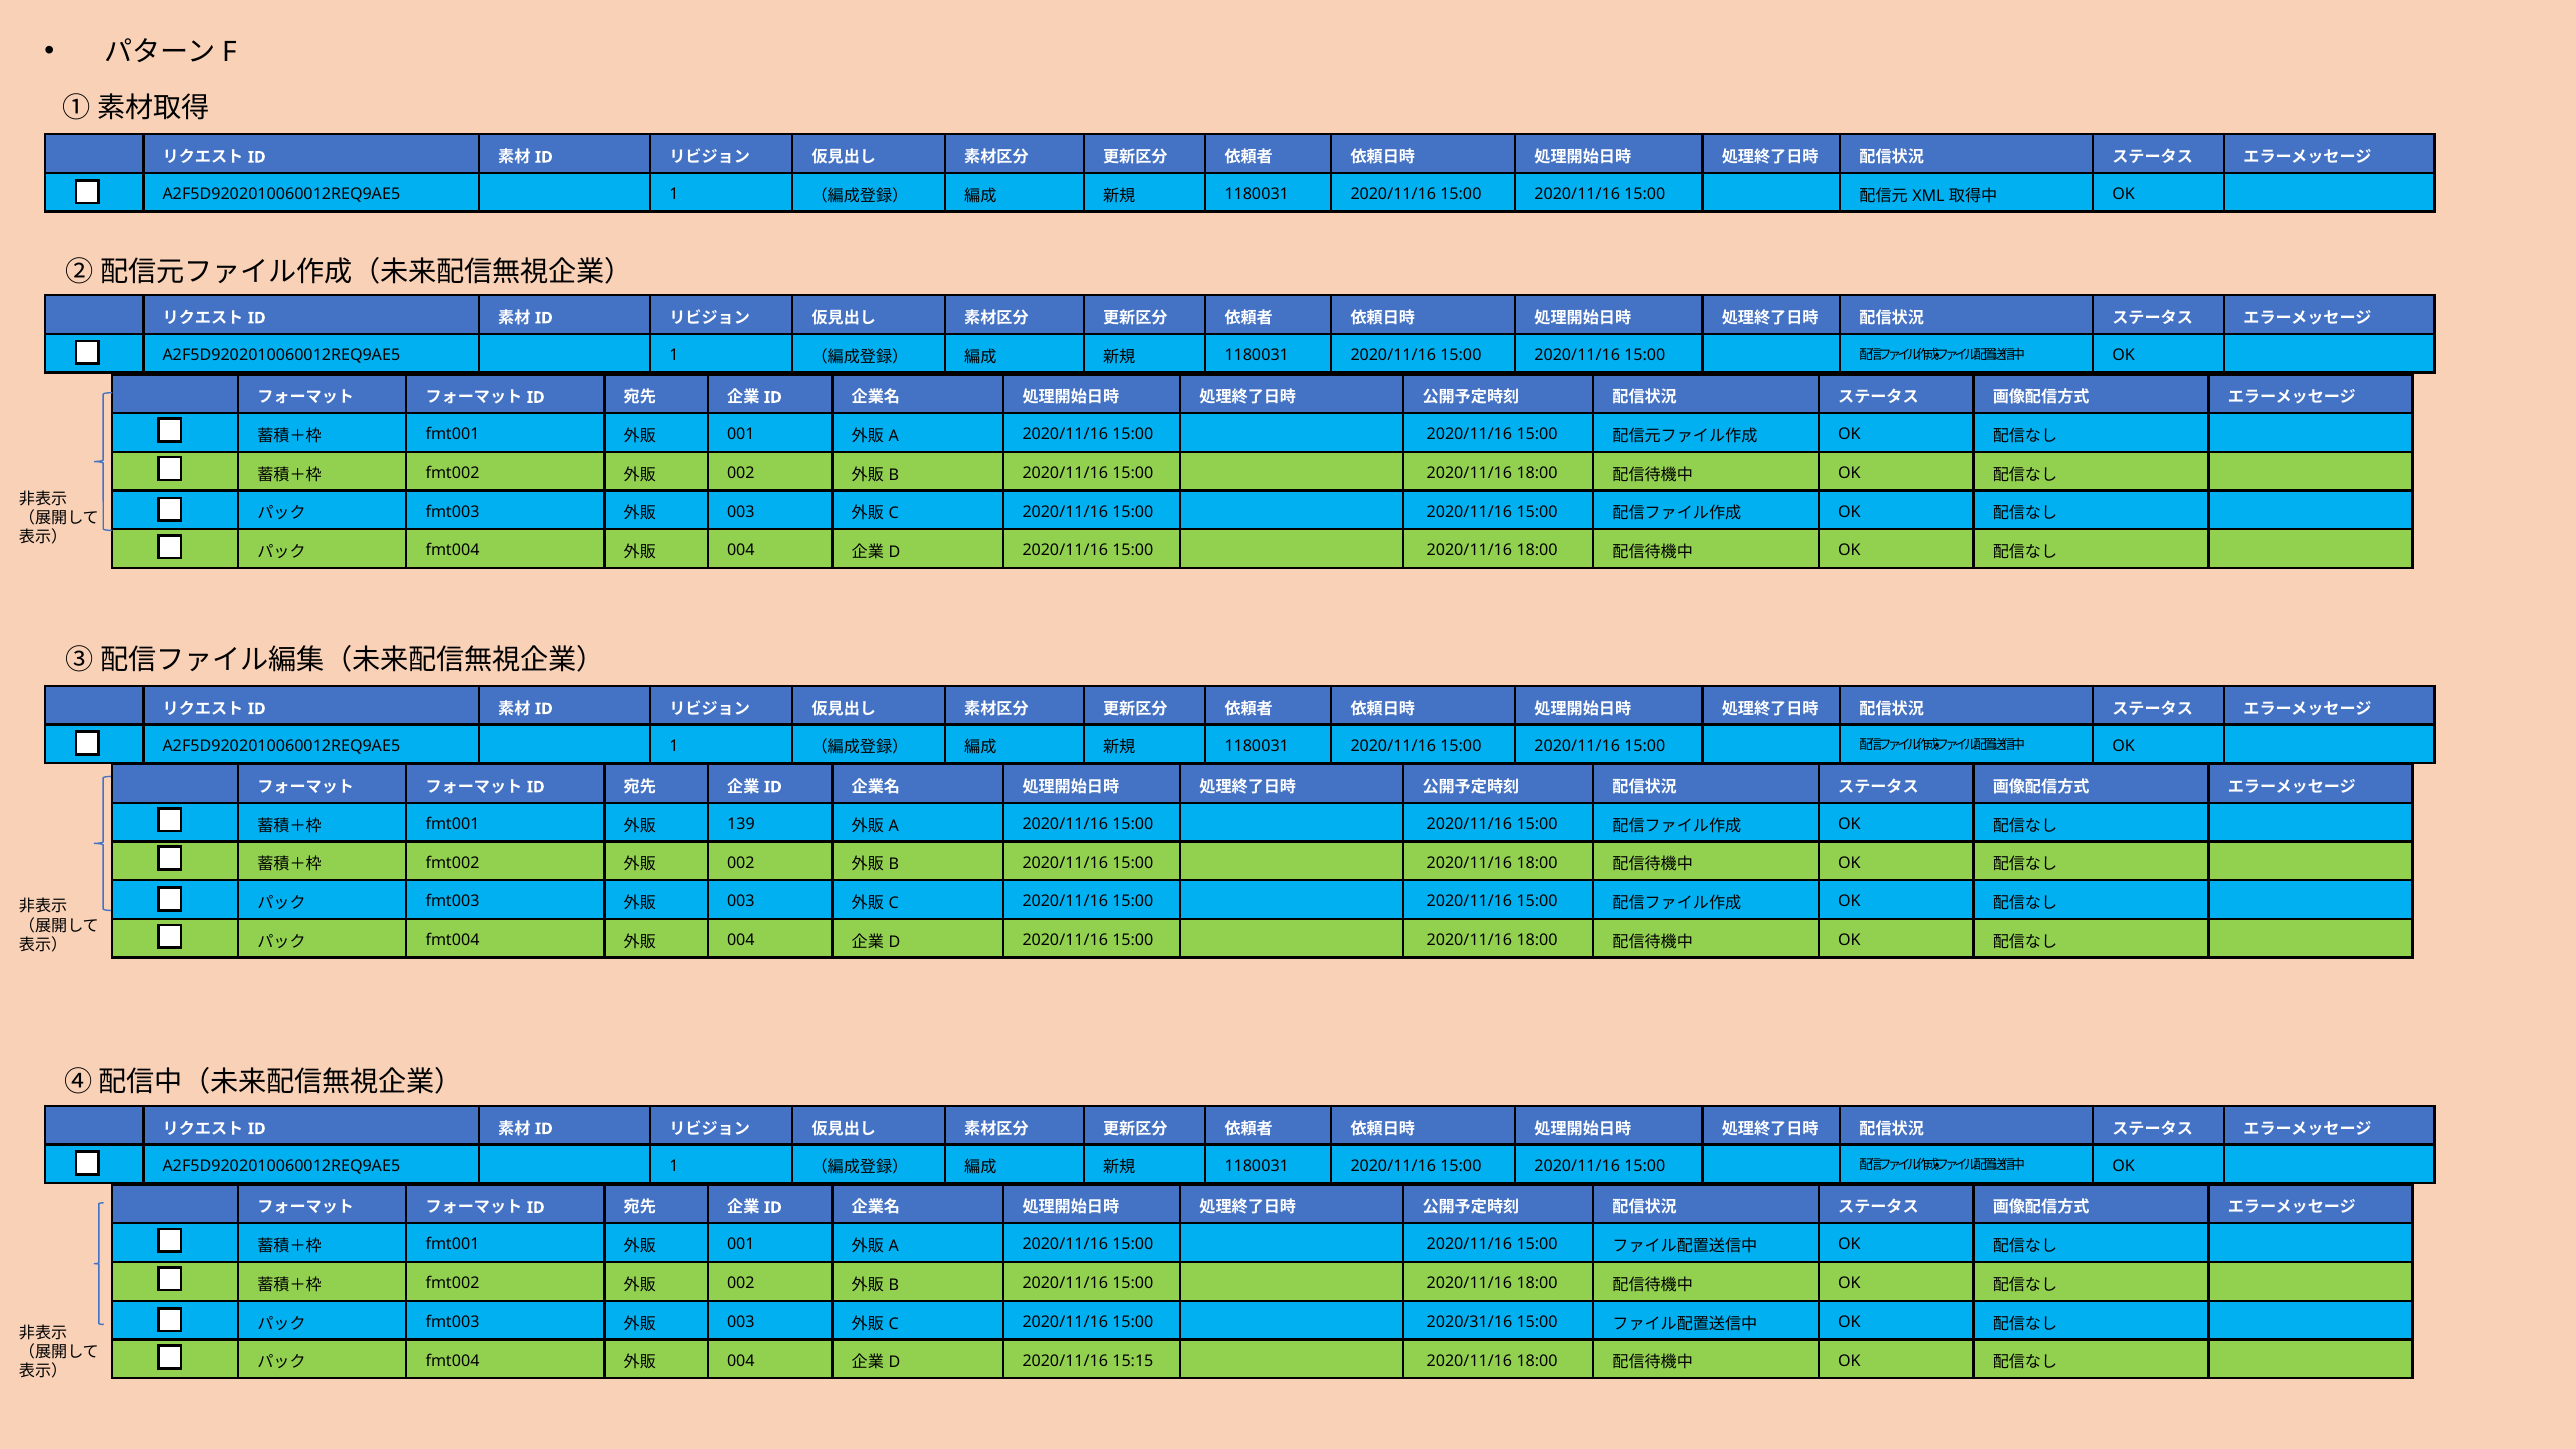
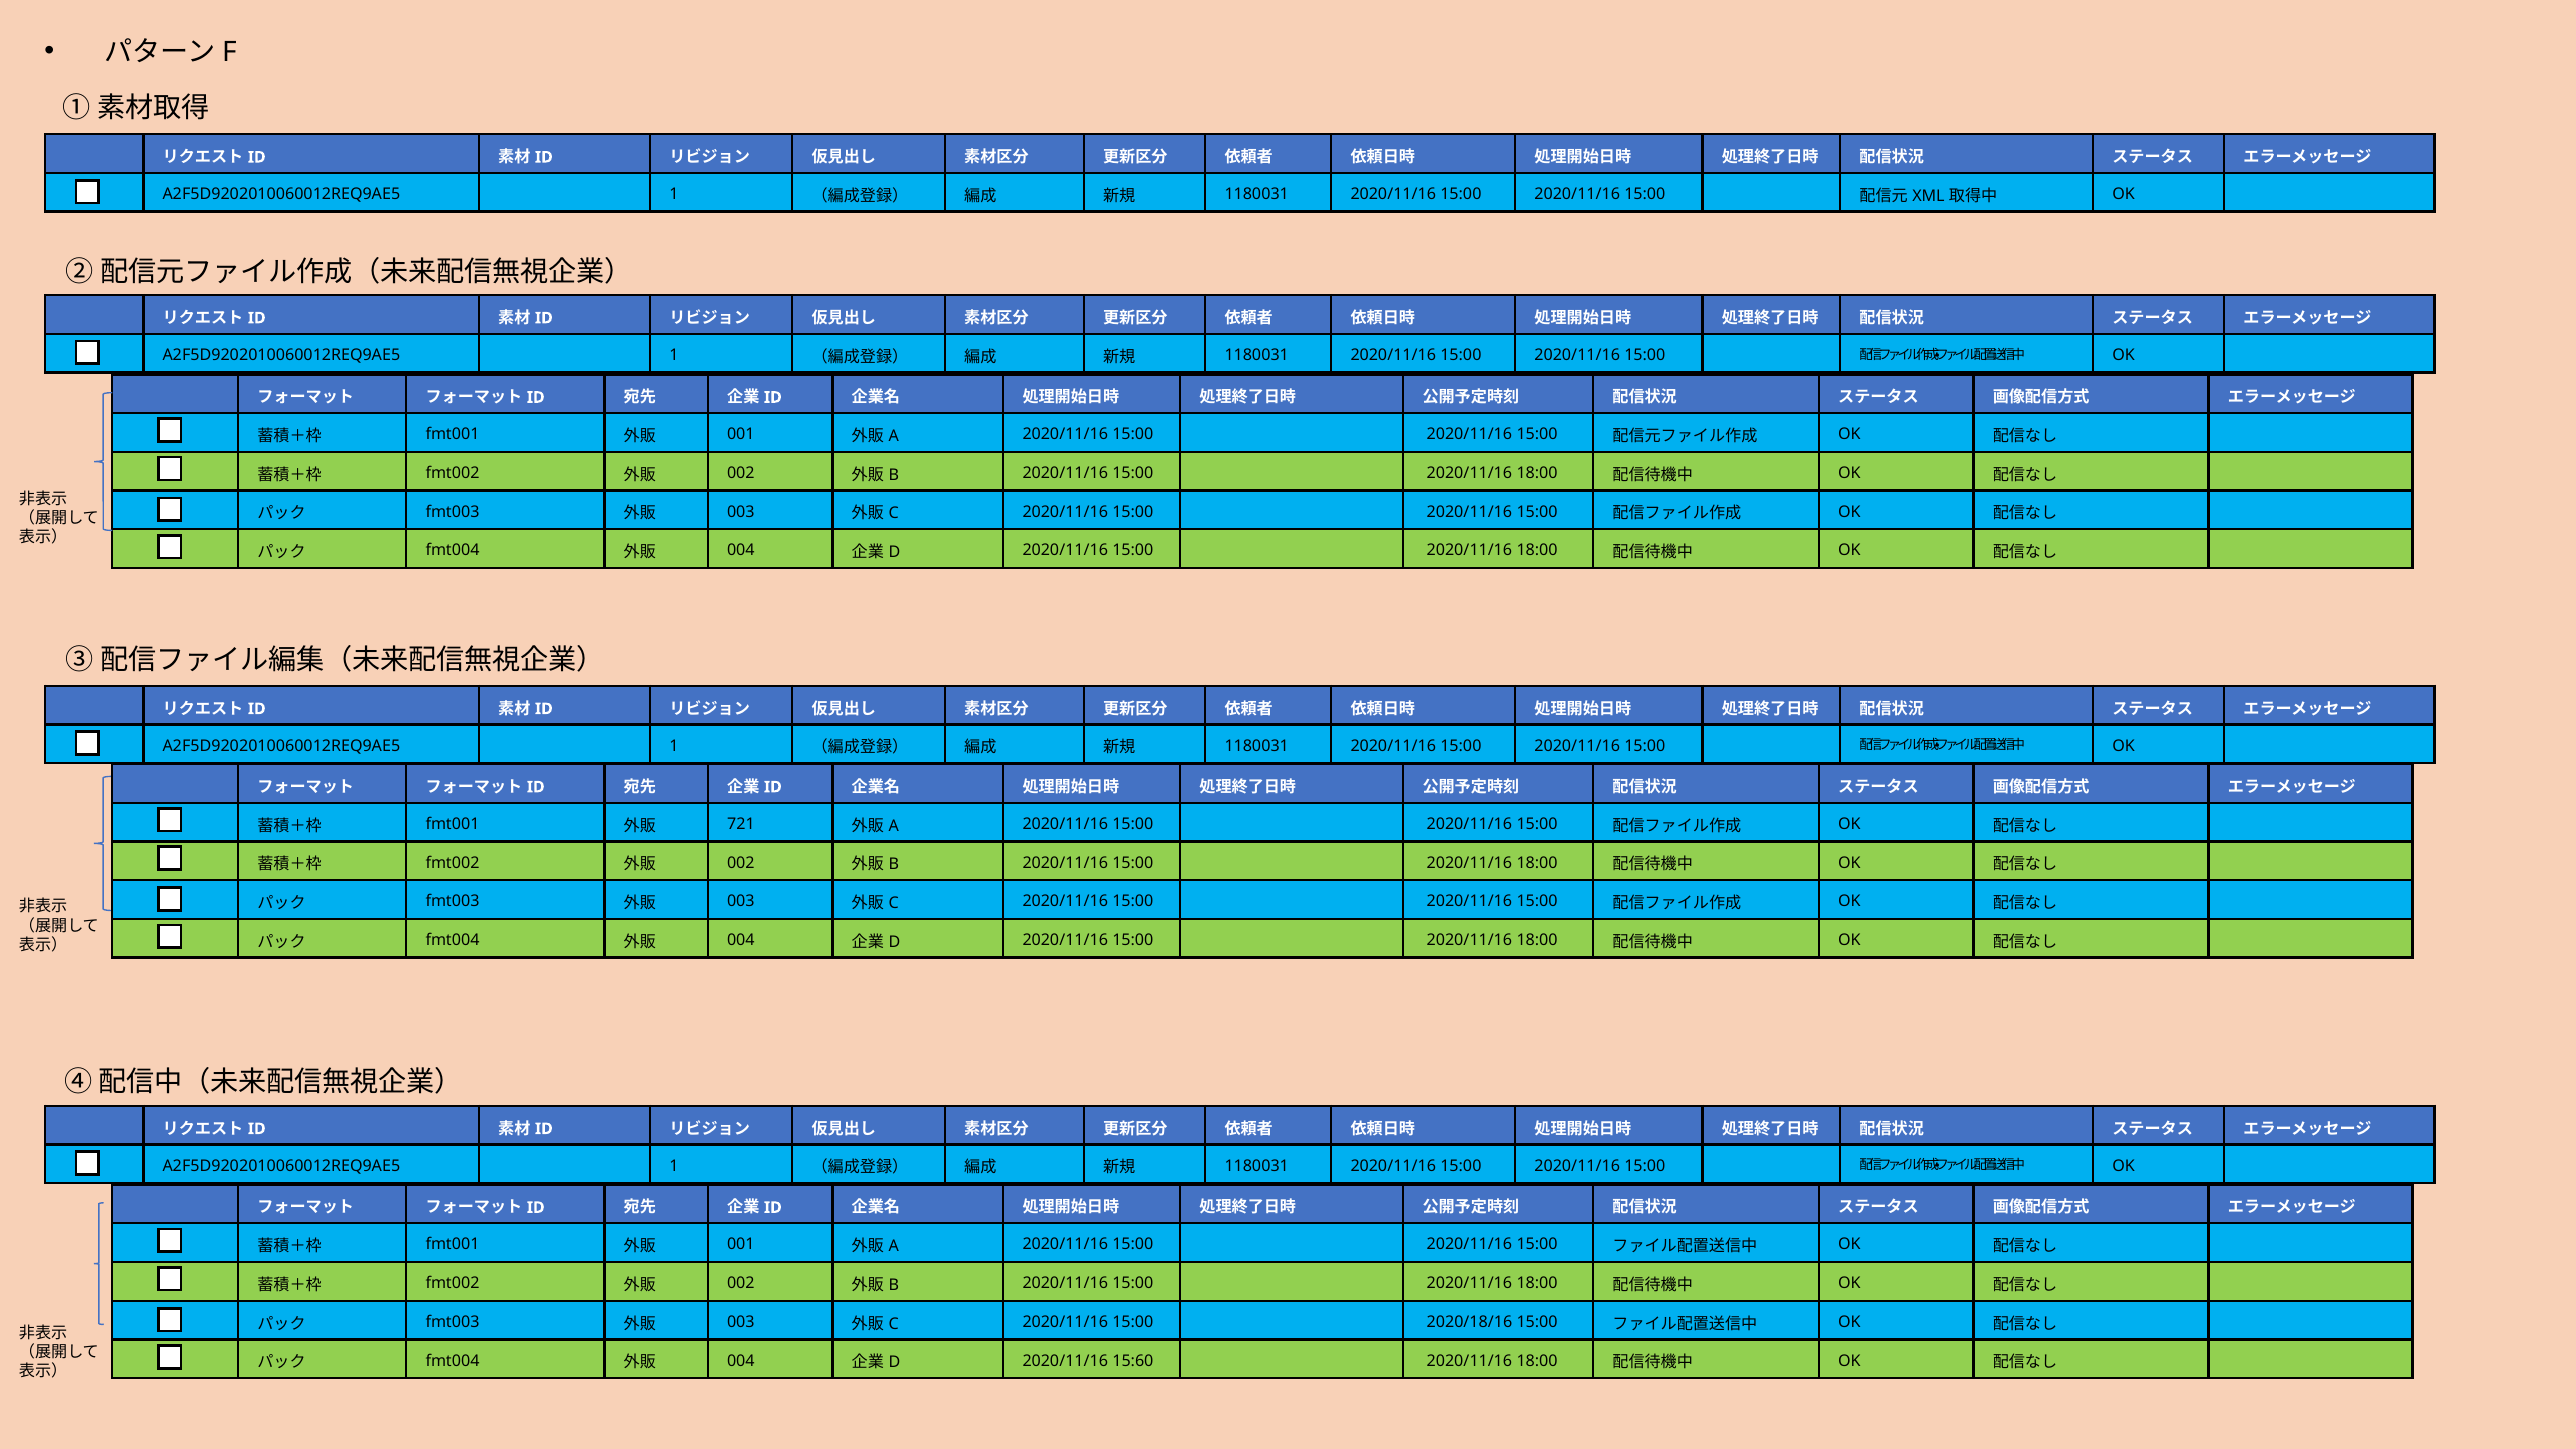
139: 139 -> 721 (741, 824)
2020/31/16: 2020/31/16 -> 2020/18/16 (1469, 1322)
15:15: 15:15 -> 15:60 (1133, 1361)
